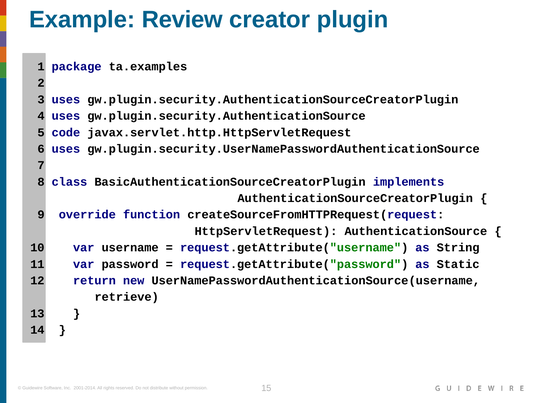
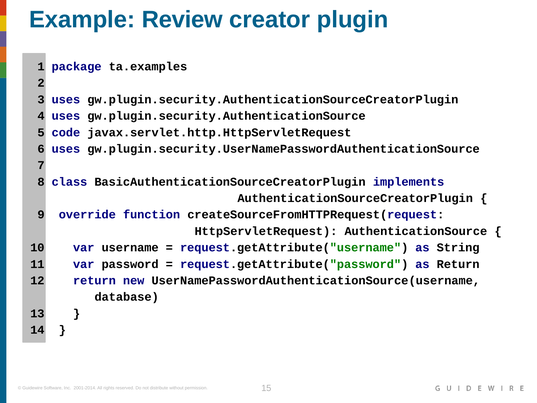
as Static: Static -> Return (458, 264)
retrieve: retrieve -> database (127, 297)
